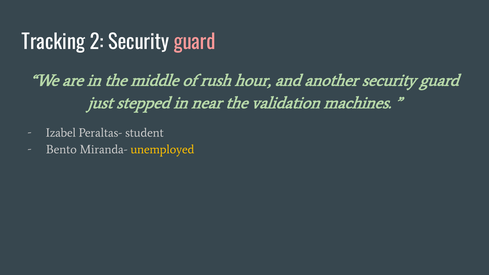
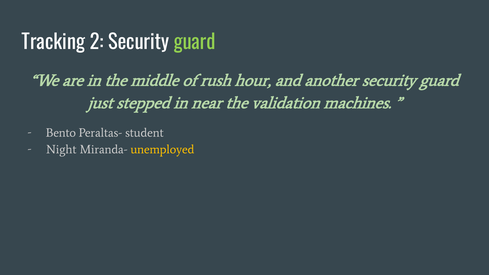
guard colour: pink -> light green (195, 42)
Izabel: Izabel -> Bento (61, 133)
Bento: Bento -> Night (61, 150)
